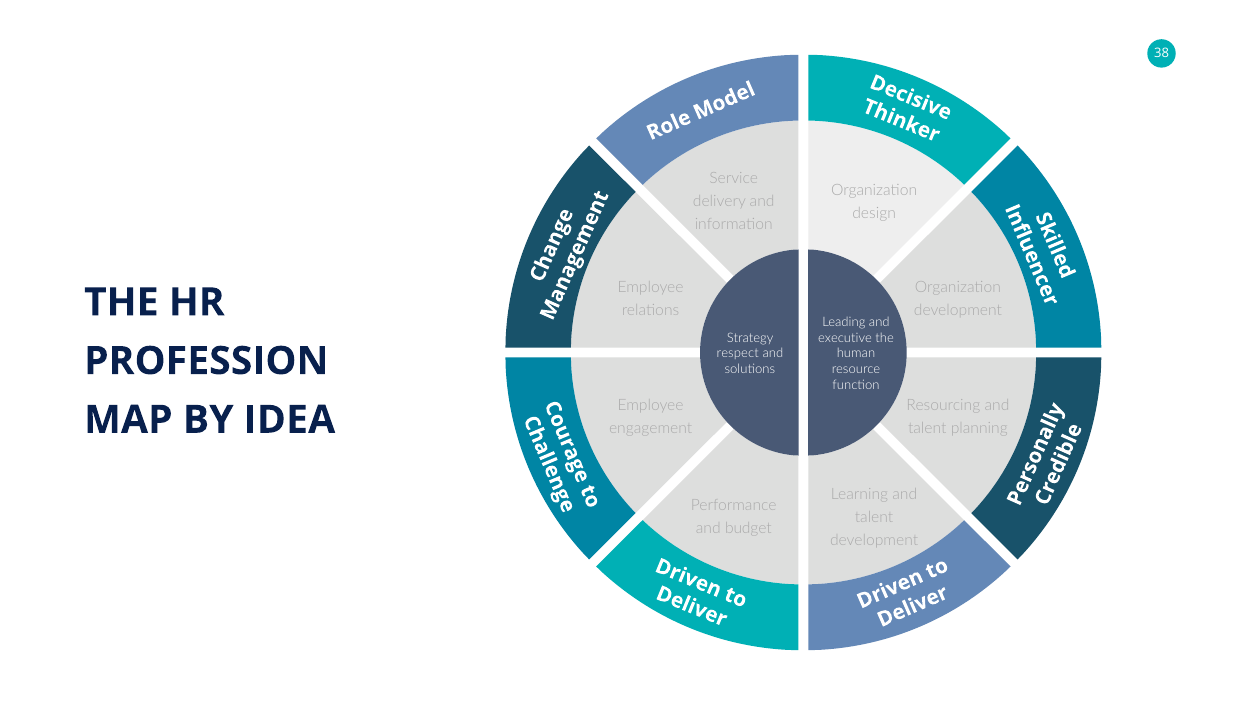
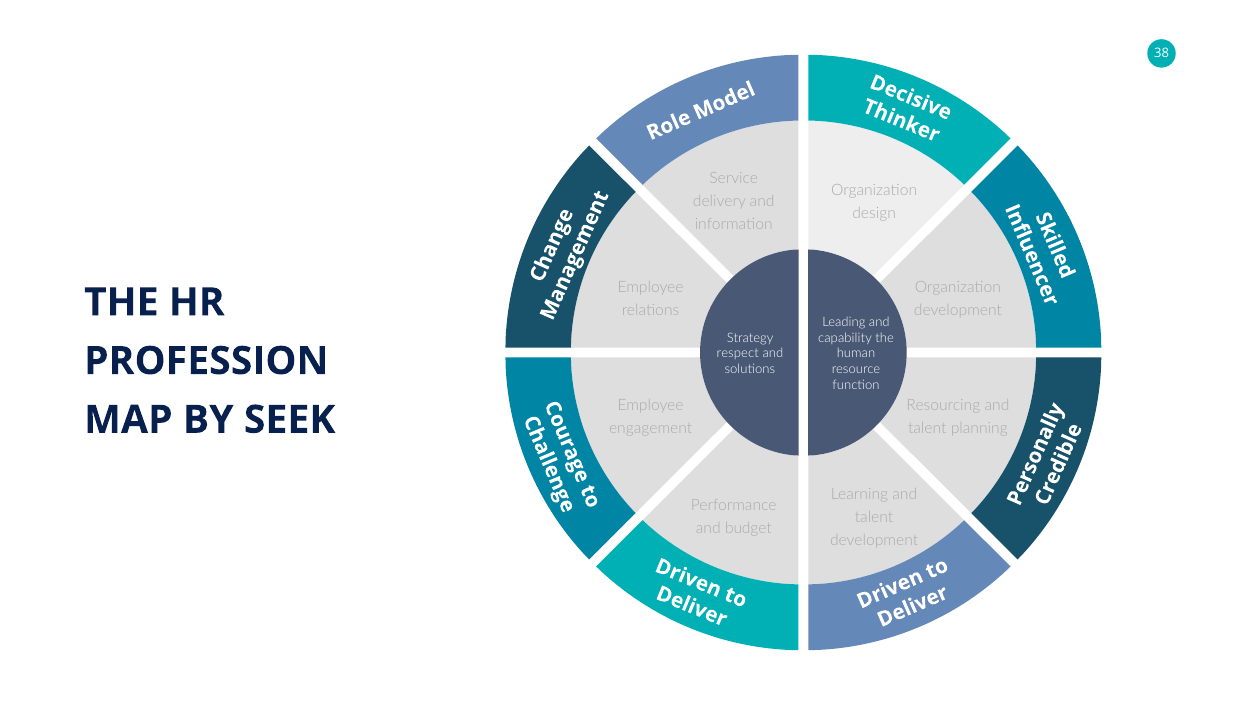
executive: executive -> capability (845, 338)
IDEA: IDEA -> SEEK (290, 420)
